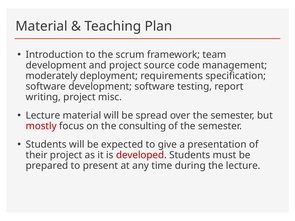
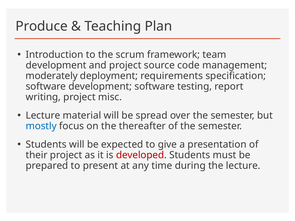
Material: Material -> Produce (42, 26)
mostly colour: red -> blue (41, 126)
consulting: consulting -> thereafter (142, 126)
